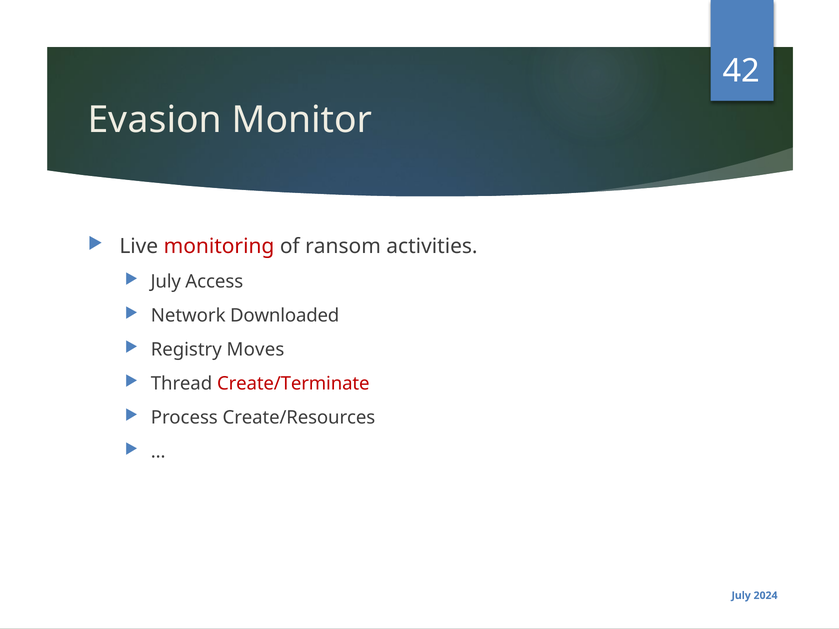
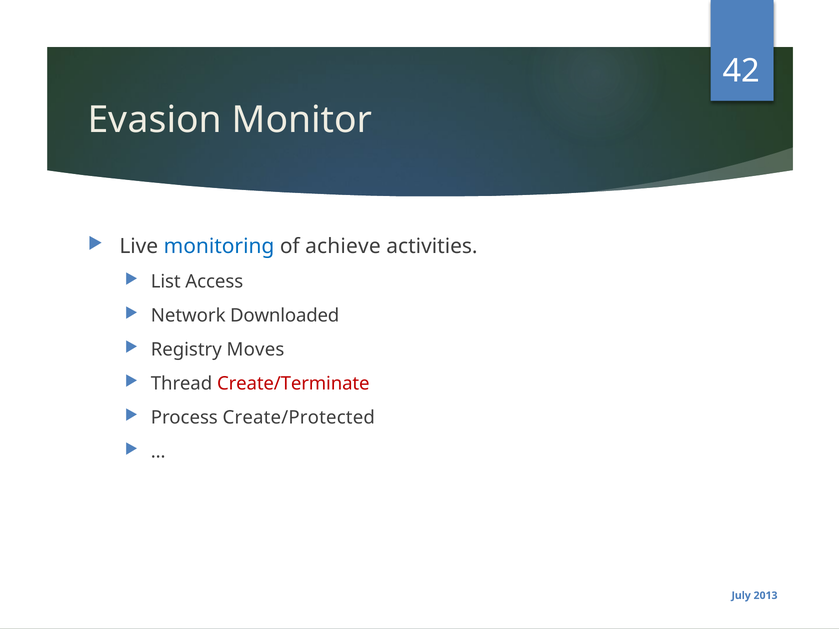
monitoring colour: red -> blue (219, 247)
ransom: ransom -> achieve (343, 247)
July: July -> List (166, 282)
Create/Resources: Create/Resources -> Create/Protected (299, 418)
2024: 2024 -> 2013 (766, 596)
